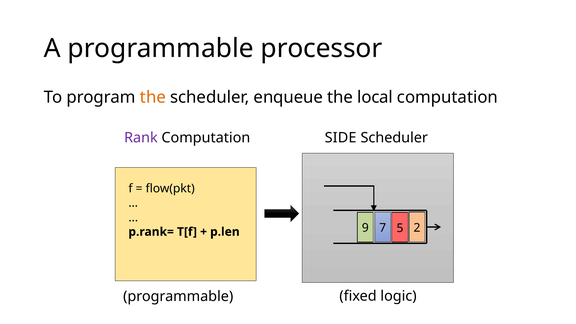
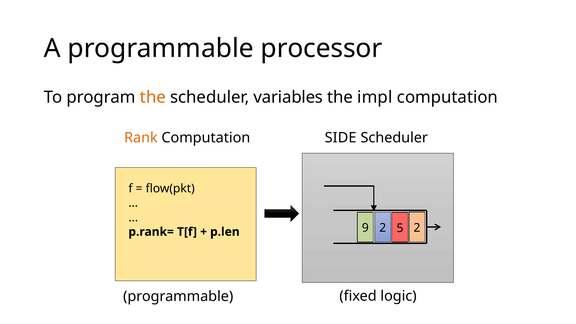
enqueue: enqueue -> variables (288, 97)
local: local -> impl (375, 97)
Rank colour: purple -> orange (141, 138)
9 7: 7 -> 2 (383, 228)
